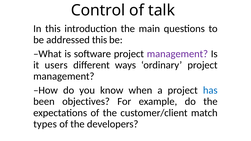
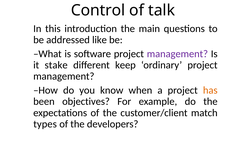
addressed this: this -> like (99, 40)
users: users -> stake (56, 65)
ways: ways -> keep (125, 65)
has colour: blue -> orange (210, 90)
